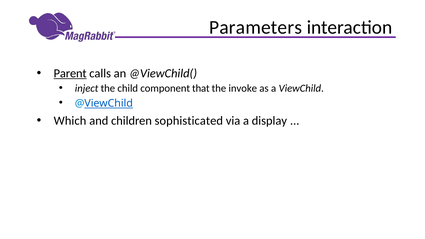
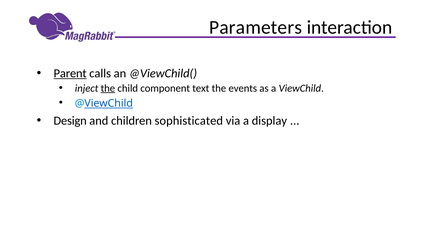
the underline: none -> present (108, 88)
that: that -> text (201, 88)
invoke: invoke -> events (243, 88)
Which: Which -> Design (70, 121)
